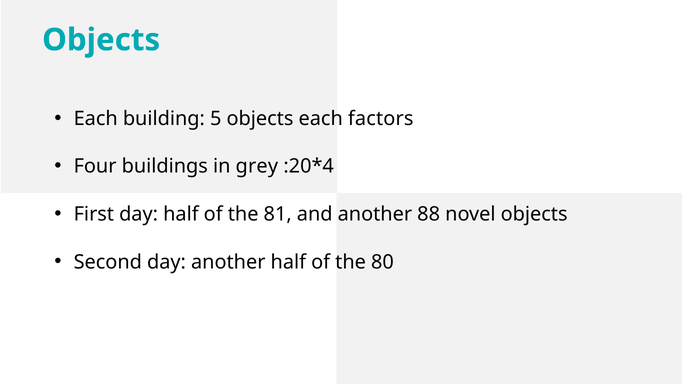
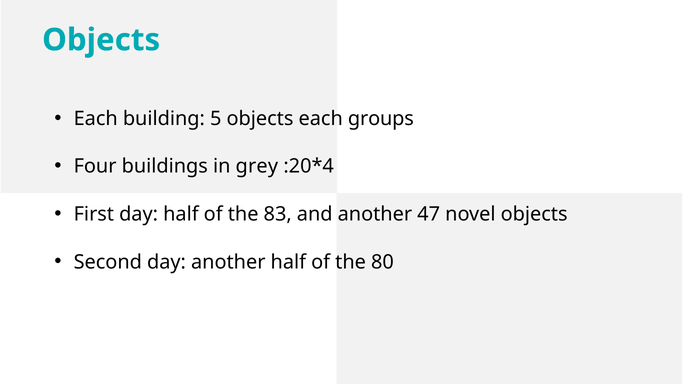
factors: factors -> groups (381, 119)
81: 81 -> 83 (278, 214)
88: 88 -> 47 (429, 214)
